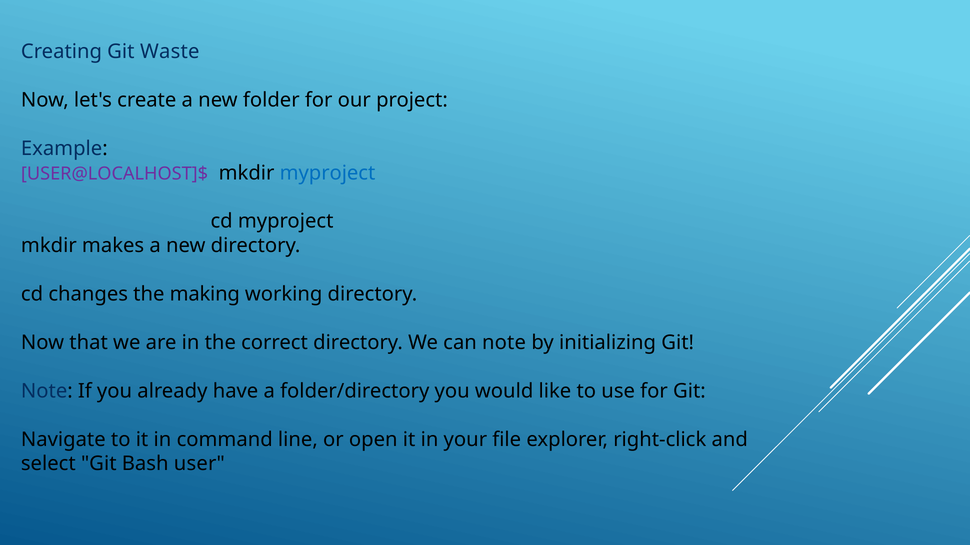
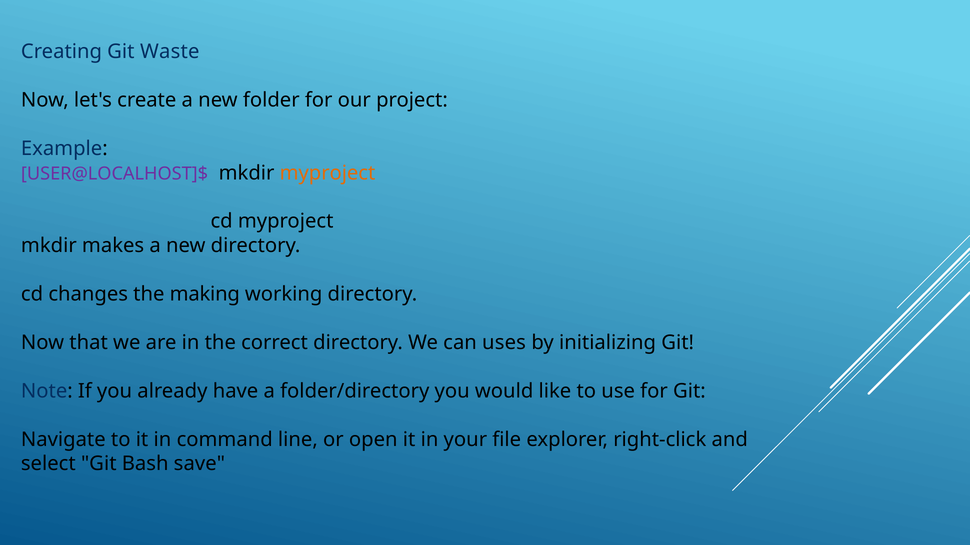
myproject colour: blue -> orange (328, 173)
can note: note -> uses (504, 343)
user: user -> save (199, 464)
